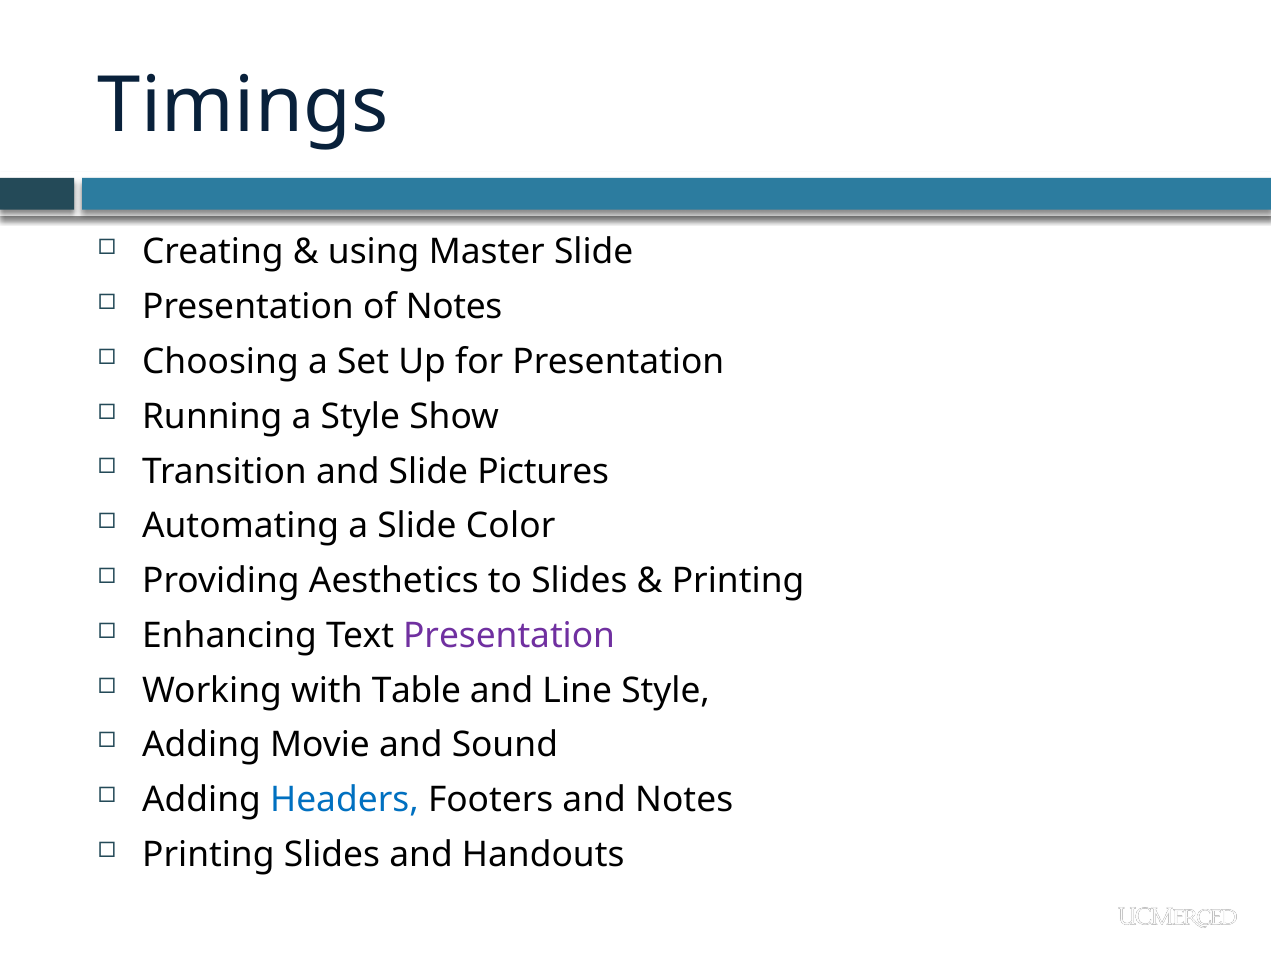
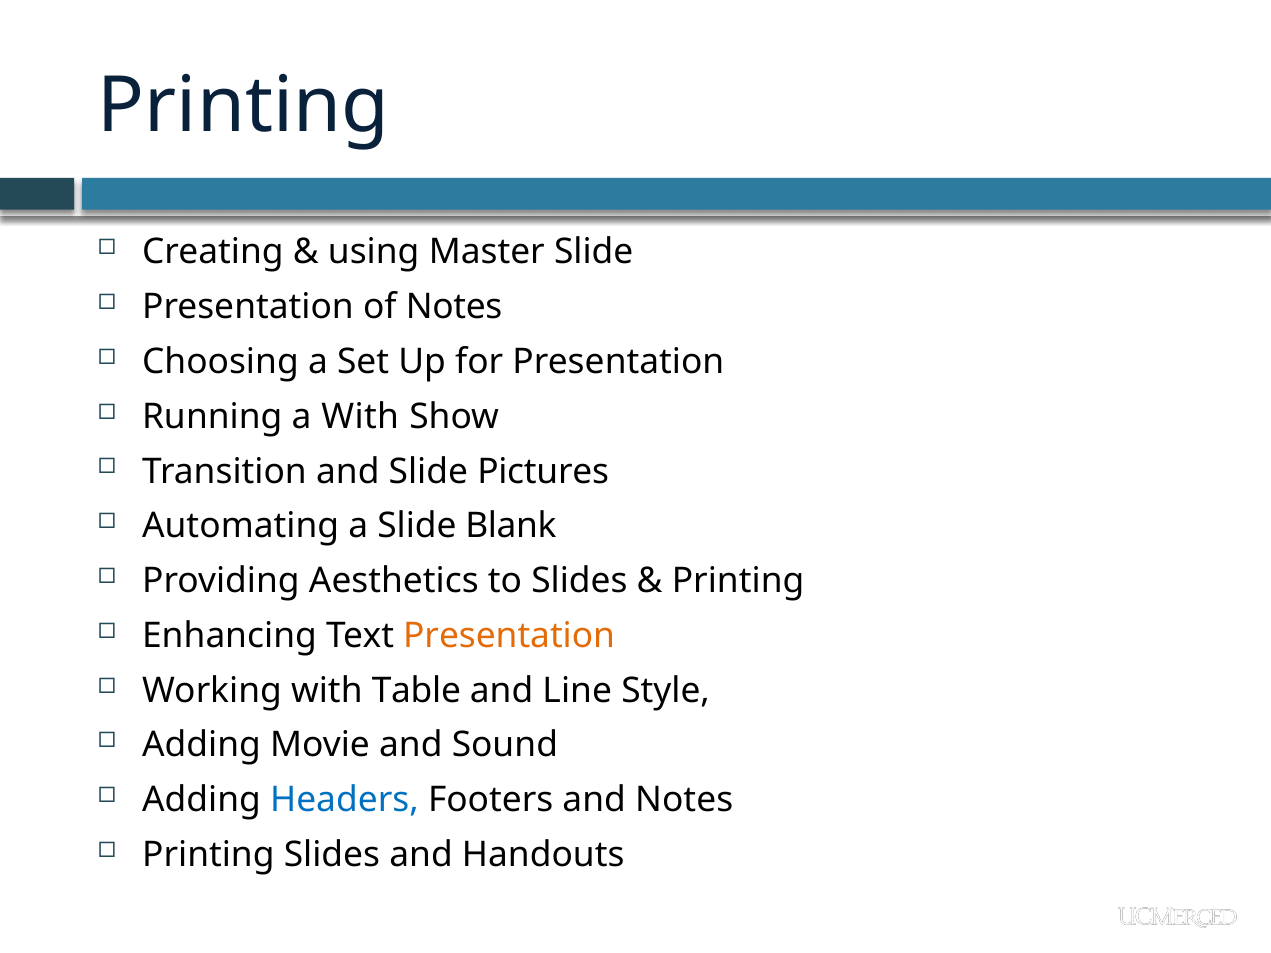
Timings: Timings -> Printing (244, 106)
a Style: Style -> With (360, 417)
Color: Color -> Blank (511, 526)
Presentation colour: purple -> orange (509, 636)
